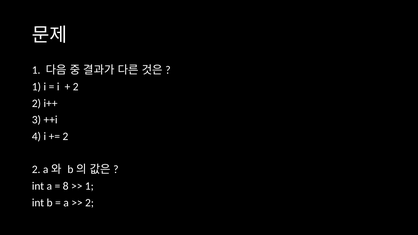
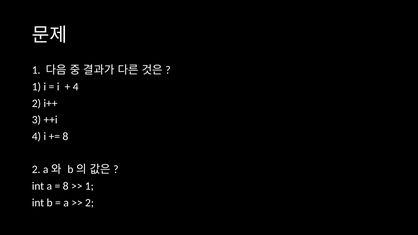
2: 2 -> 4 (76, 87)
2: 2 -> 8 (65, 136)
